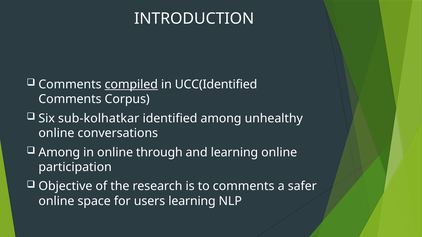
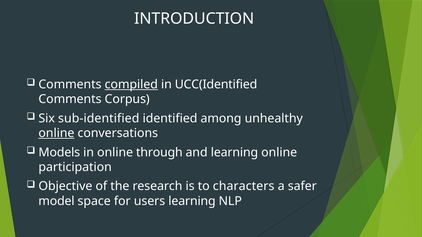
sub-kolhatkar: sub-kolhatkar -> sub-identified (99, 119)
online underline: none -> present (56, 133)
Among: Among -> Models (59, 153)
to comments: comments -> characters (244, 186)
online: online -> model (56, 201)
